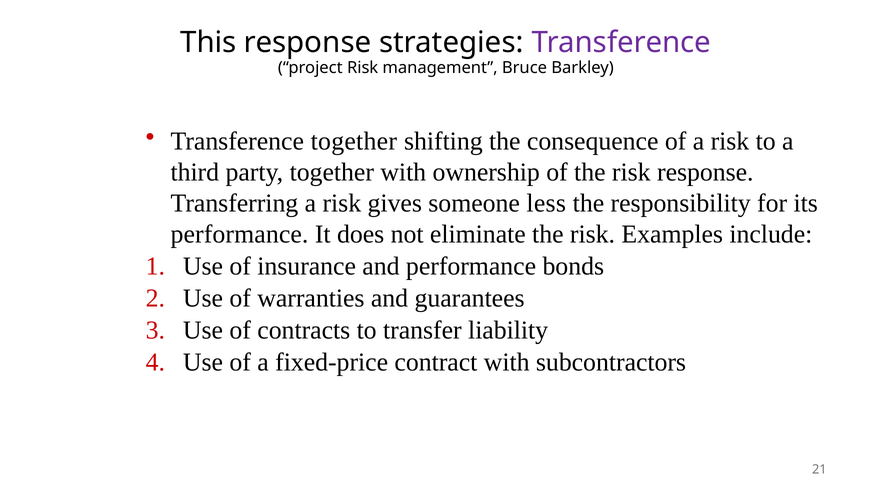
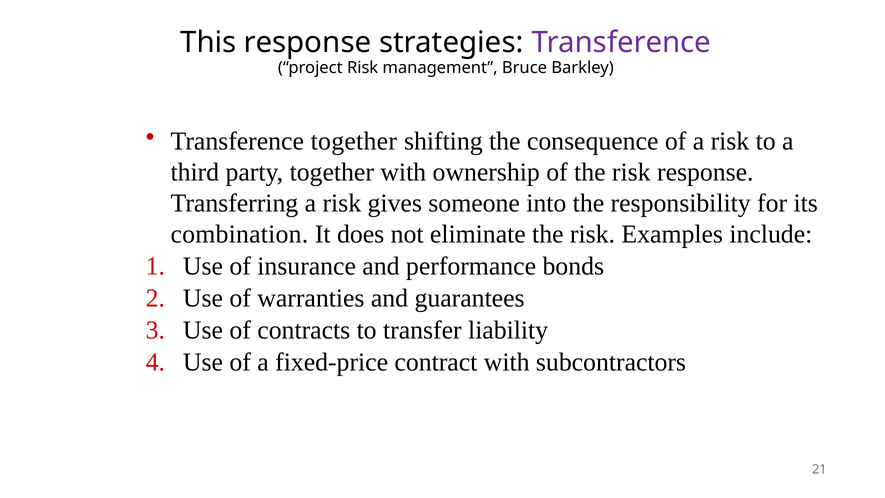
less: less -> into (546, 203)
performance: performance -> combination (239, 234)
